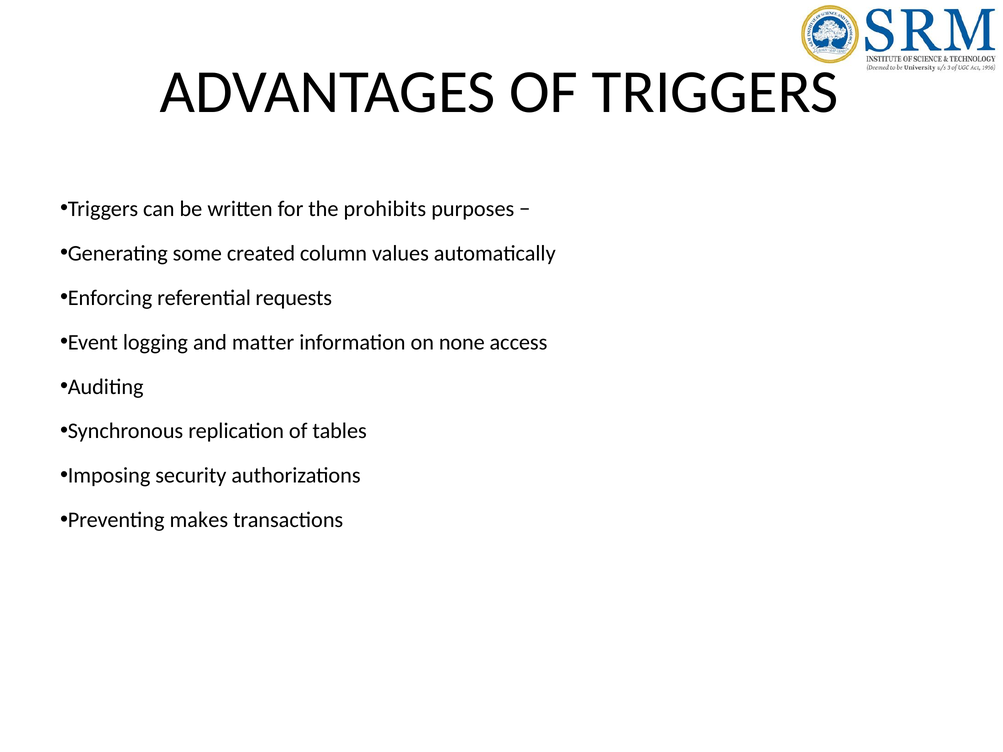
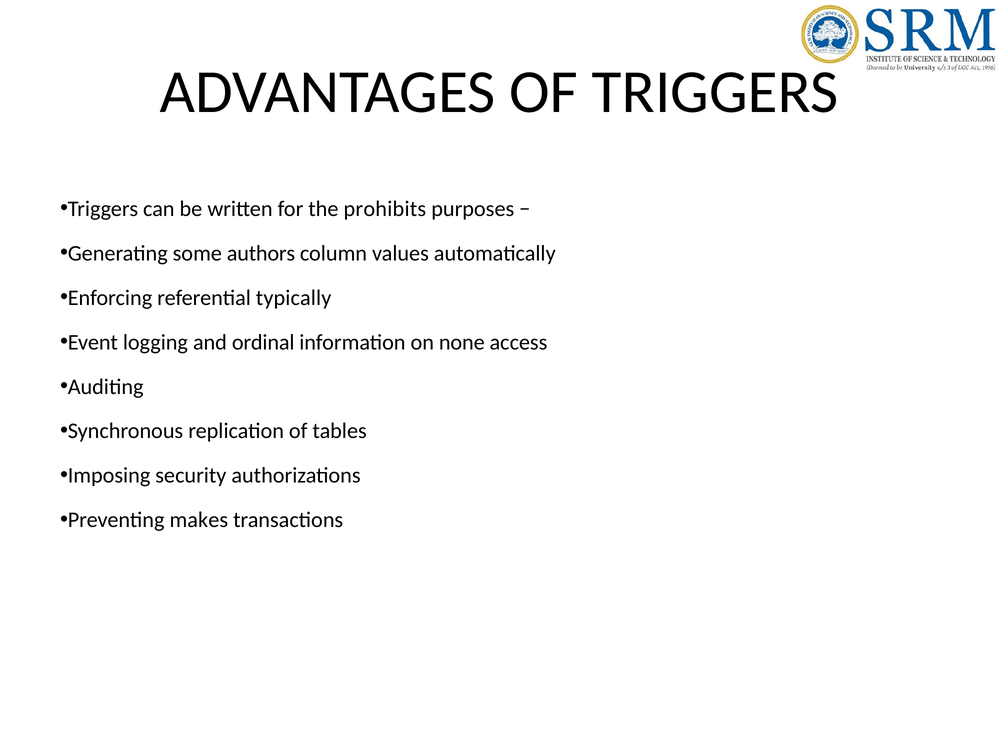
created: created -> authors (261, 253)
requests: requests -> typically (294, 298)
matter: matter -> ordinal (263, 342)
